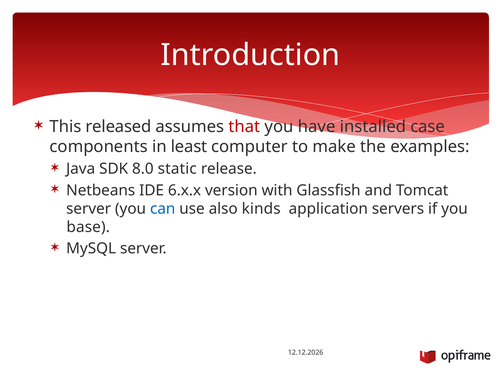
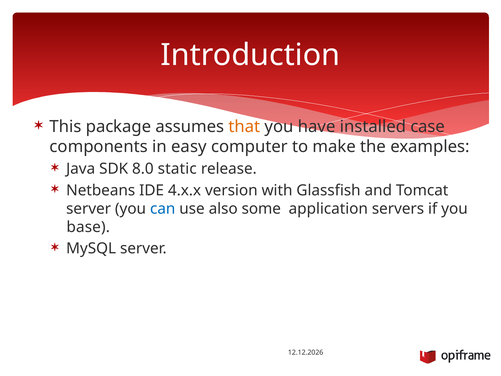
released: released -> package (118, 127)
that colour: red -> orange (244, 127)
least: least -> easy (189, 147)
6.x.x: 6.x.x -> 4.x.x (185, 190)
kinds: kinds -> some (261, 209)
